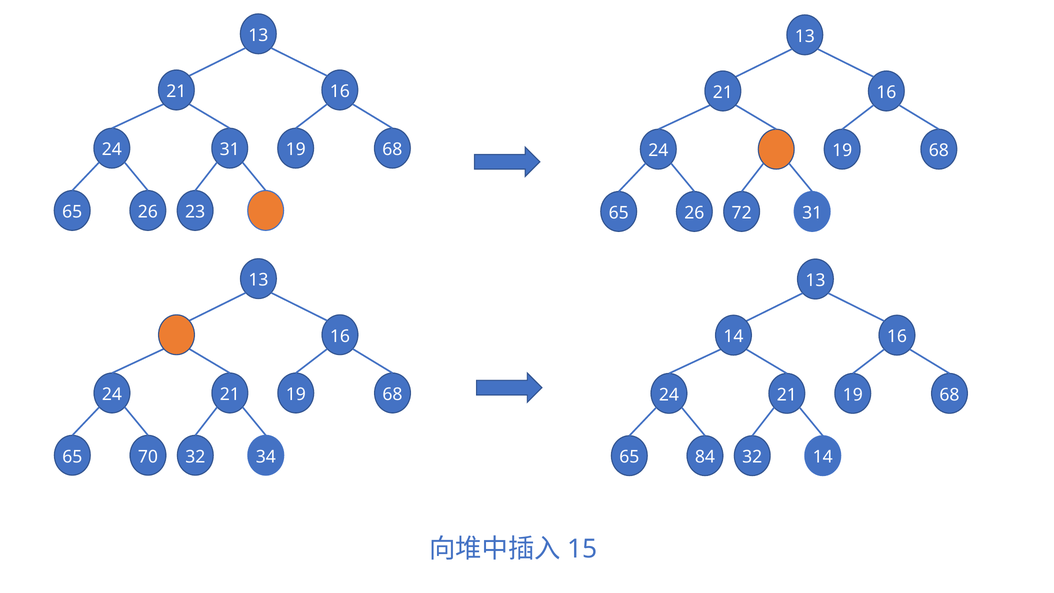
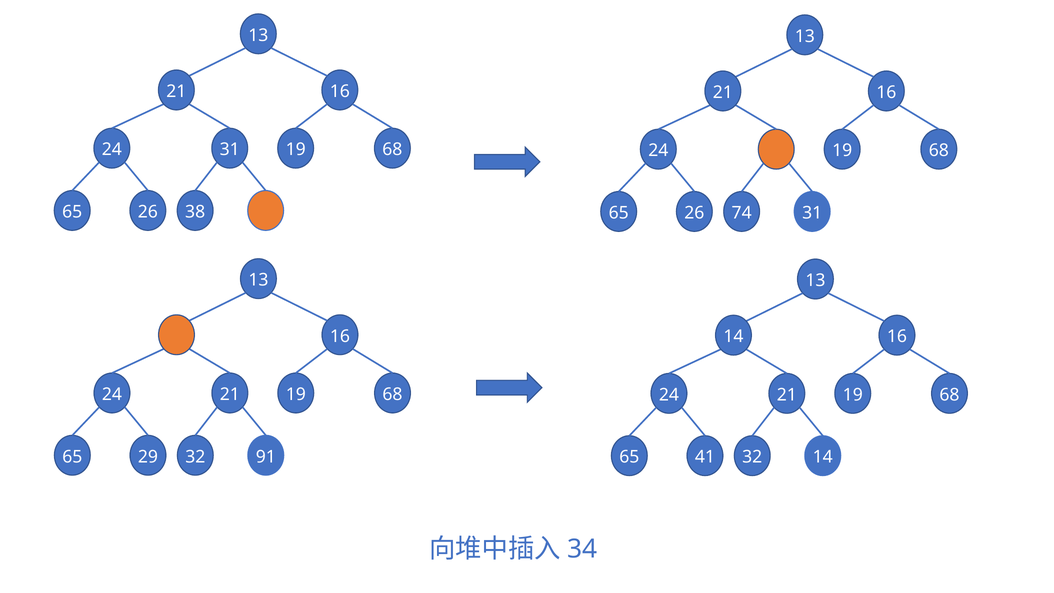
23: 23 -> 38 (195, 212)
72: 72 -> 74 (742, 213)
70: 70 -> 29 (148, 457)
34: 34 -> 91 (266, 457)
84: 84 -> 41 (705, 457)
15: 15 -> 34 (582, 549)
